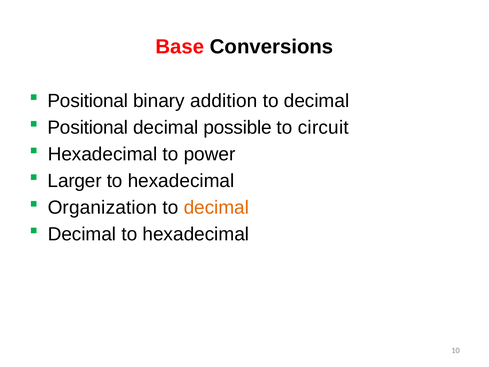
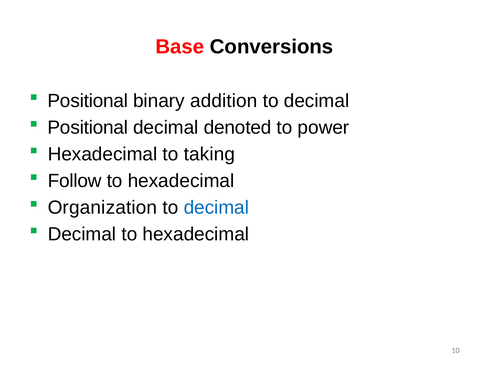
possible: possible -> denoted (238, 127)
circuit: circuit -> power (323, 127)
power: power -> taking (209, 154)
Larger: Larger -> Follow (75, 181)
decimal colour: orange -> blue (216, 207)
